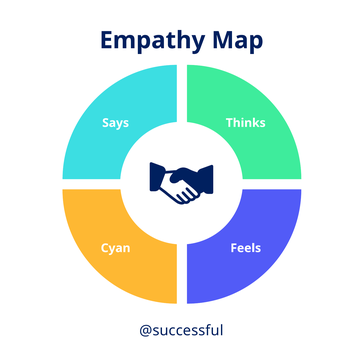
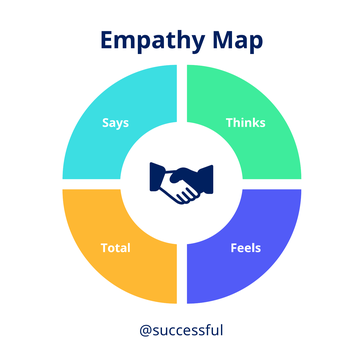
Cyan: Cyan -> Total (116, 248)
